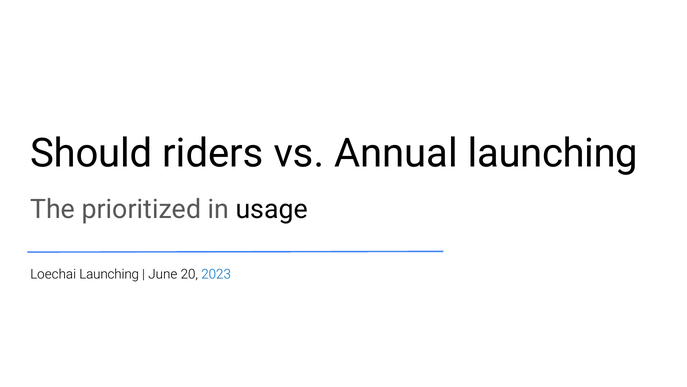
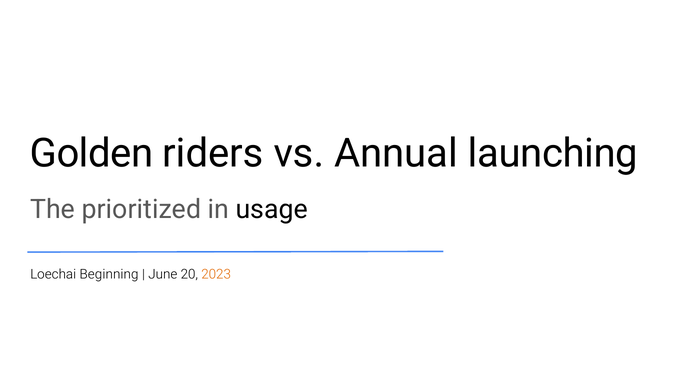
Should: Should -> Golden (92, 153)
Loechai Launching: Launching -> Beginning (109, 274)
2023 colour: blue -> orange (216, 274)
